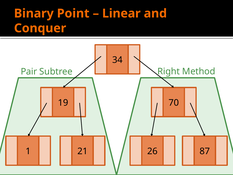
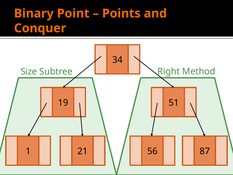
Linear: Linear -> Points (121, 13)
Pair: Pair -> Size (29, 72)
70: 70 -> 51 (174, 103)
26: 26 -> 56 (152, 151)
